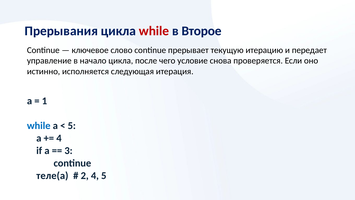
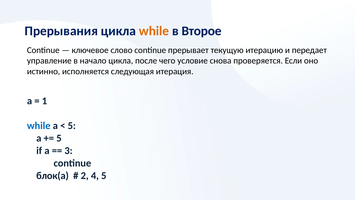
while colour: red -> orange (154, 31)
4: 4 -> 5 (59, 138)
теле(a: теле(a -> блок(a (52, 175)
